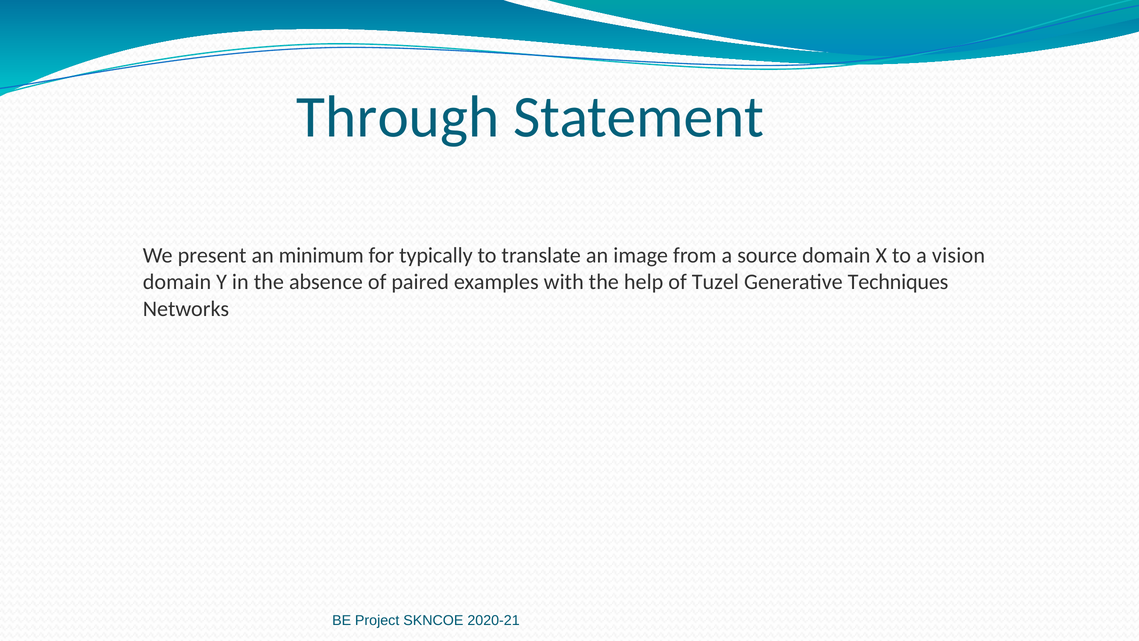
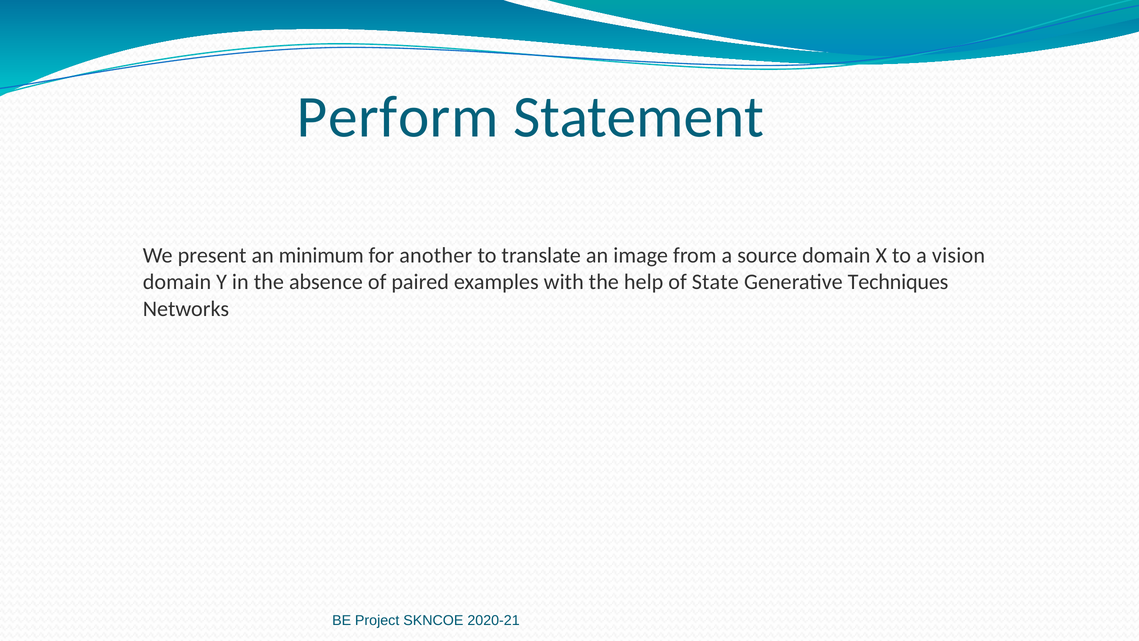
Through: Through -> Perform (398, 117)
typically: typically -> another (436, 255)
Tuzel: Tuzel -> State (715, 282)
